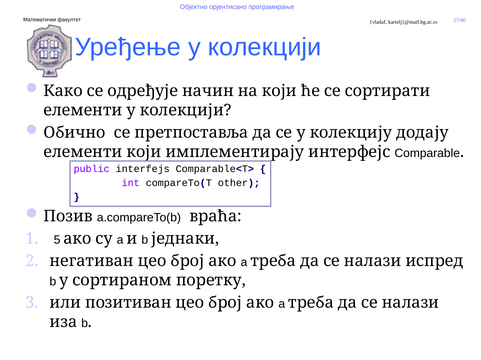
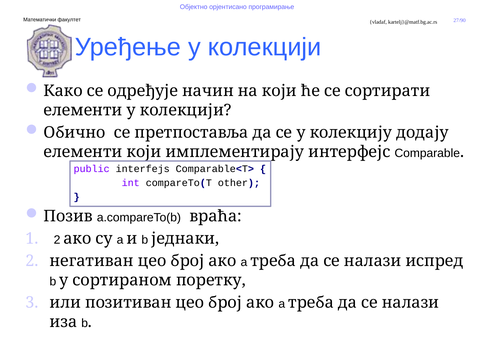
5: 5 -> 2 (57, 240)
